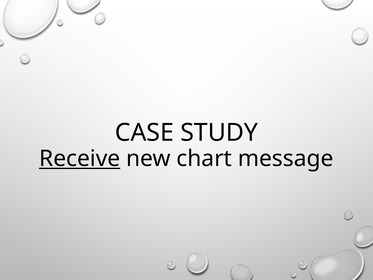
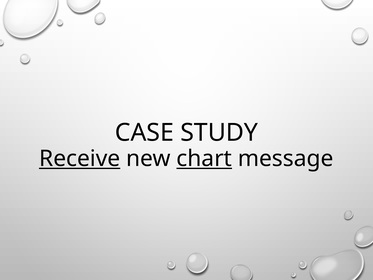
chart underline: none -> present (204, 158)
